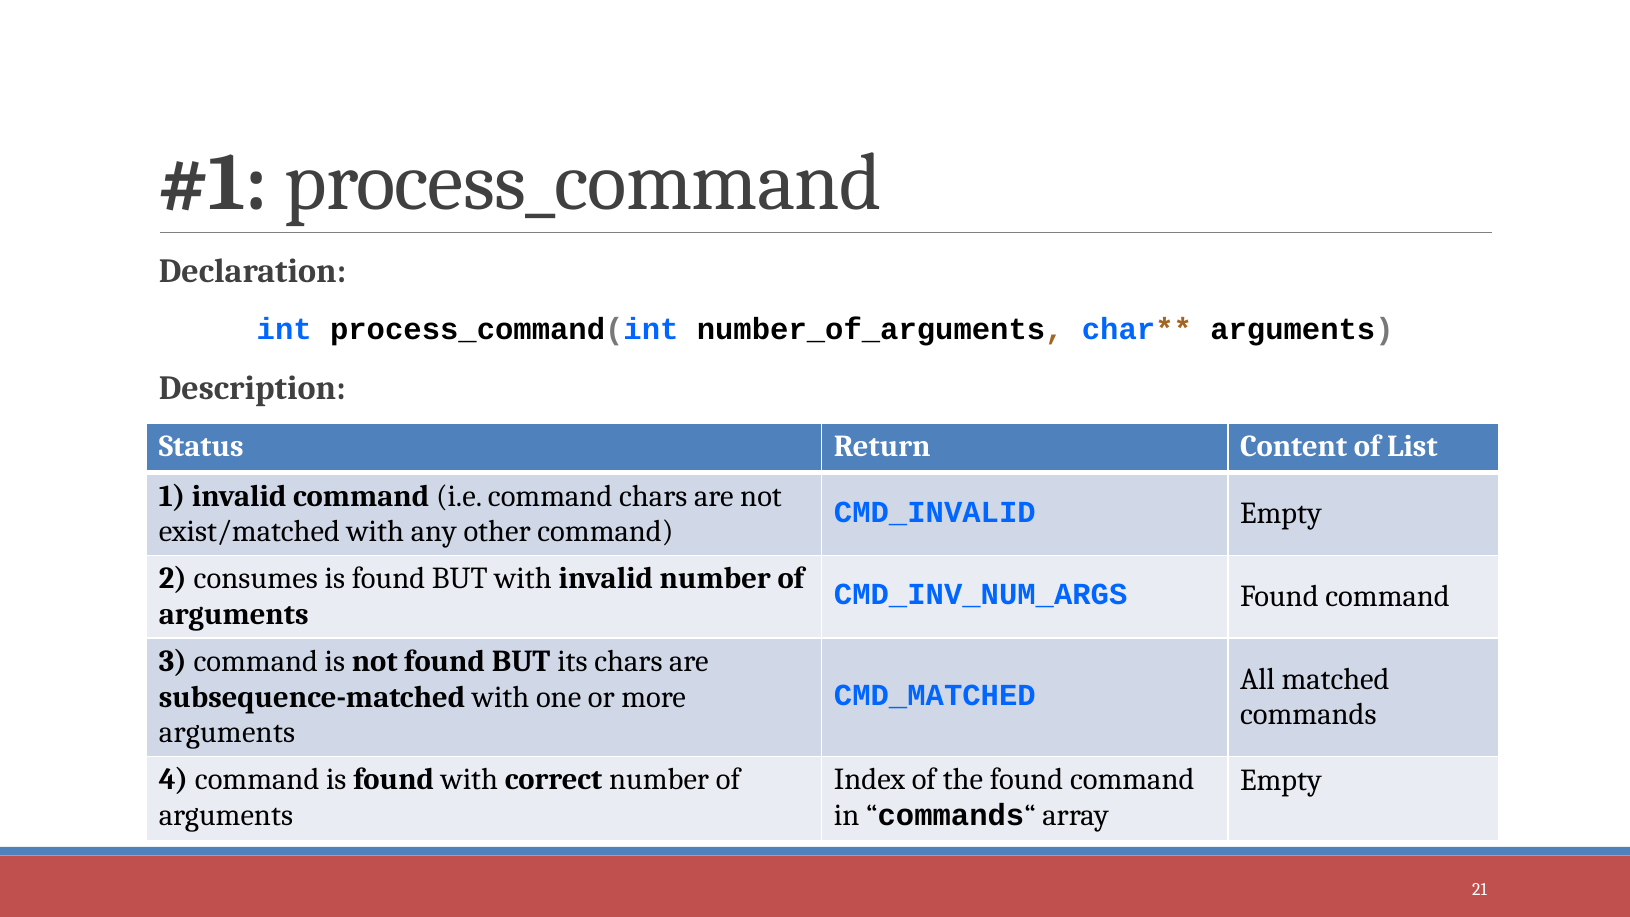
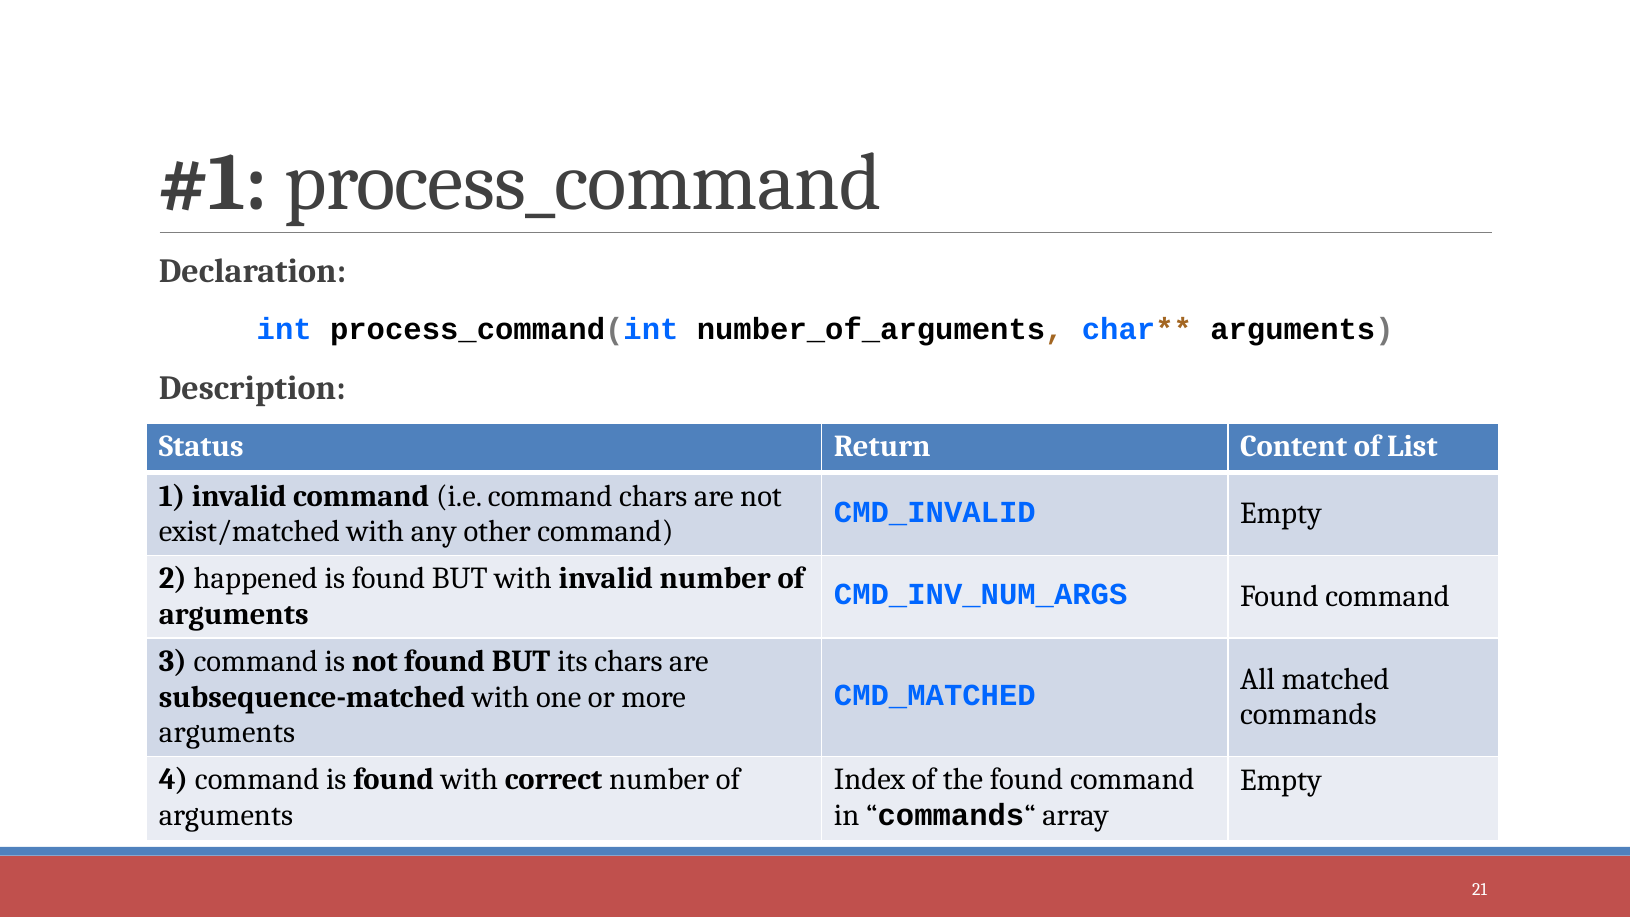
consumes: consumes -> happened (256, 579)
